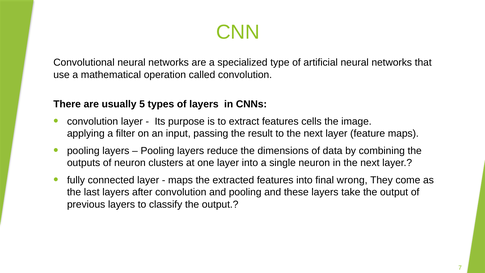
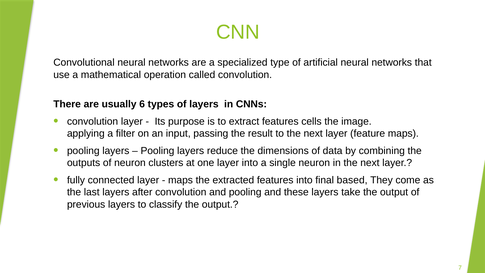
5: 5 -> 6 (142, 104)
wrong: wrong -> based (352, 180)
